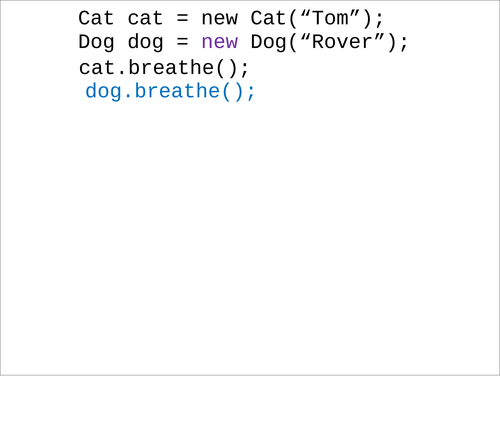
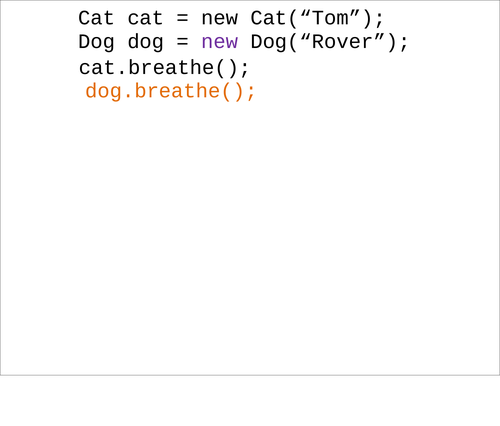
dog.breathe( colour: blue -> orange (171, 91)
